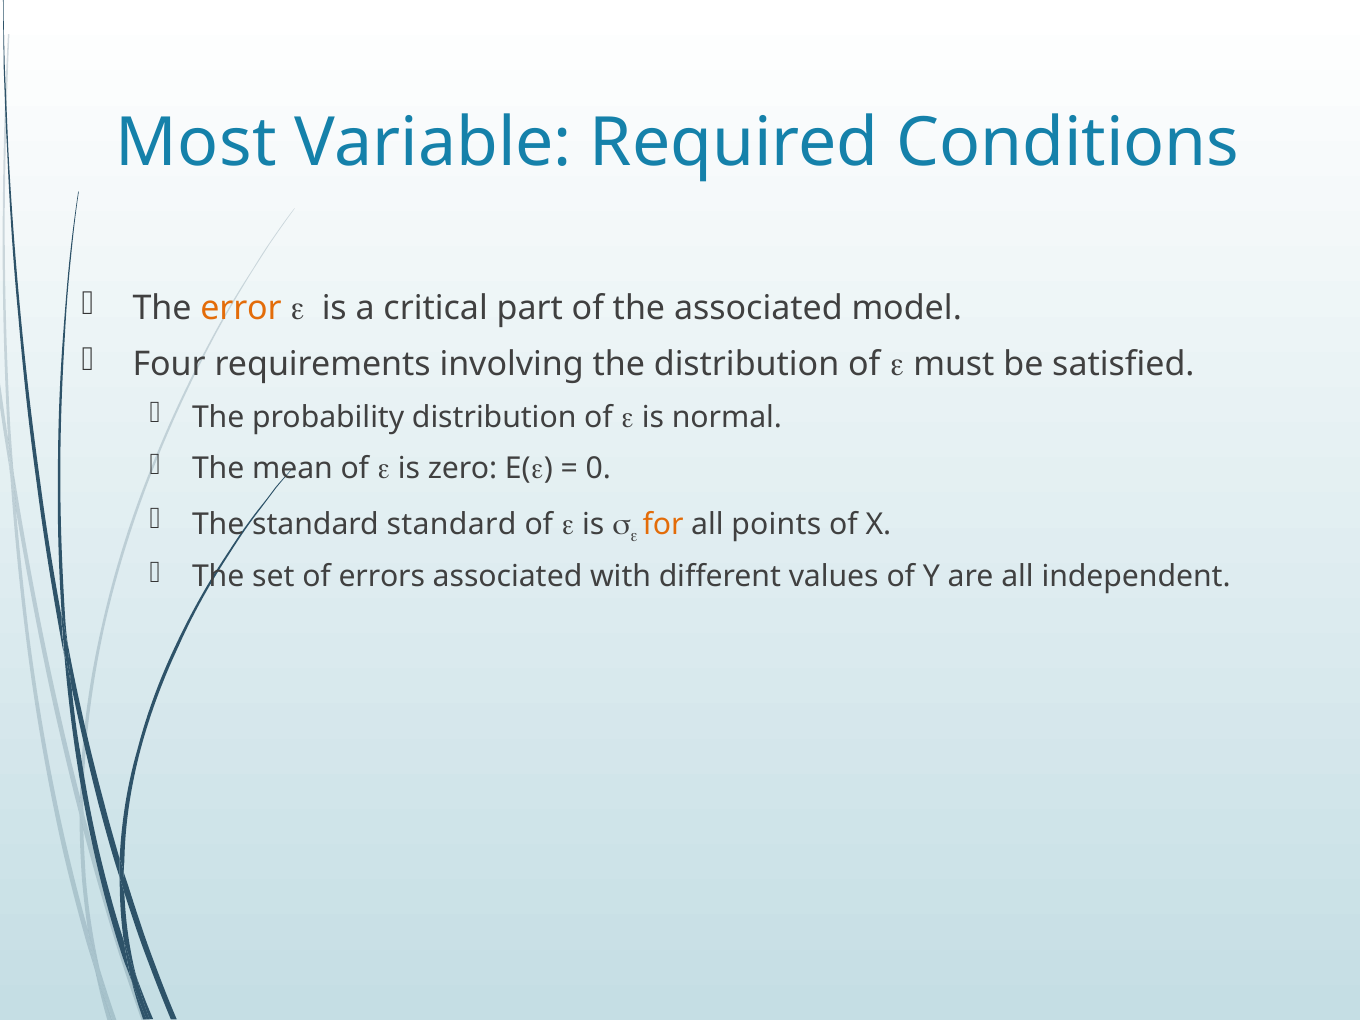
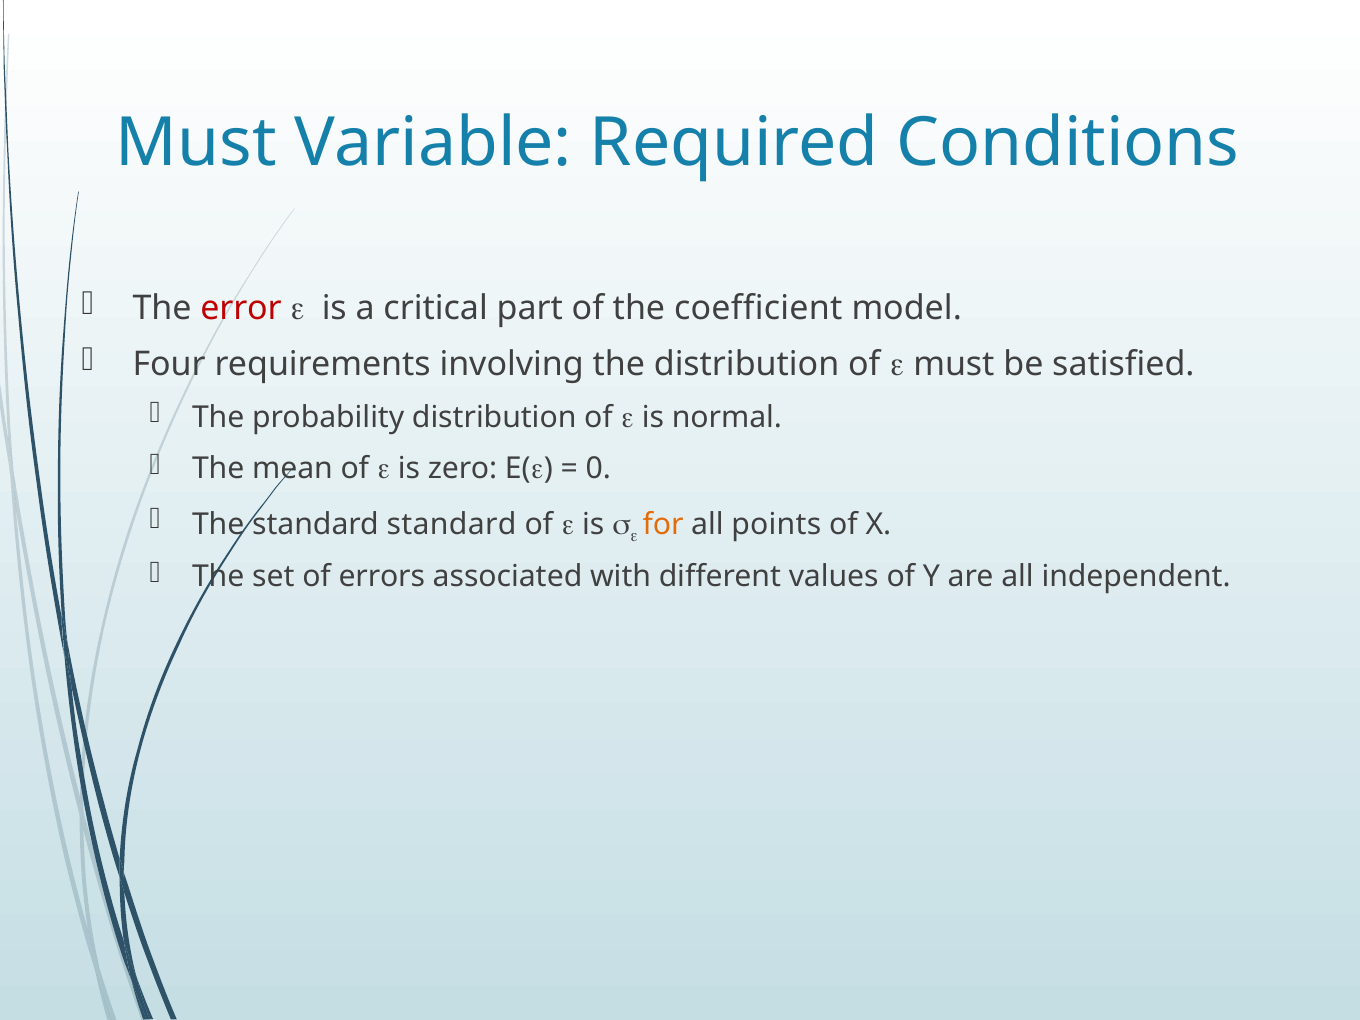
Most: Most -> Must (196, 143)
error colour: orange -> red (241, 308)
the associated: associated -> coefficient (758, 308)
